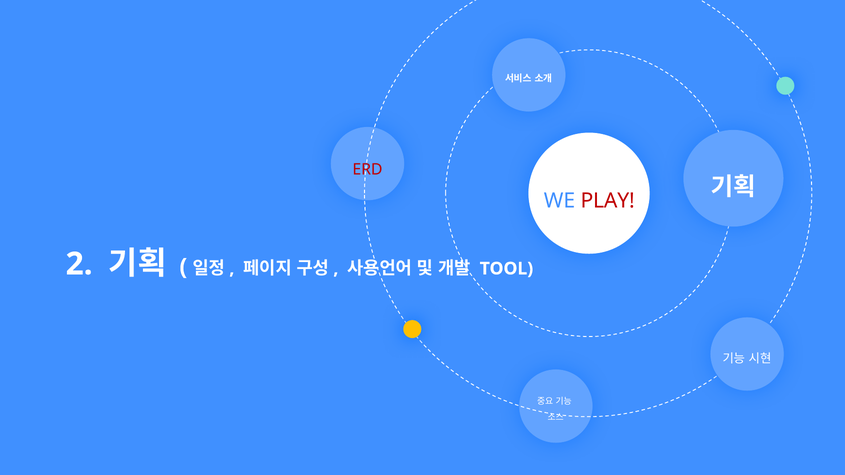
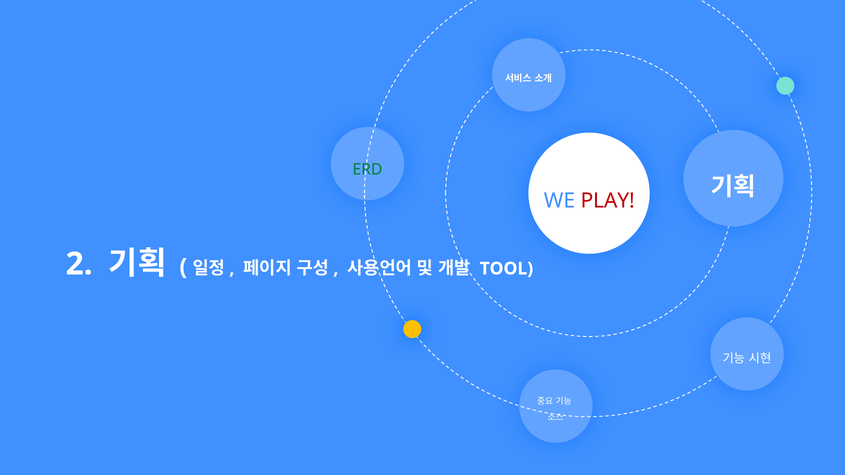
ERD colour: red -> green (367, 170)
